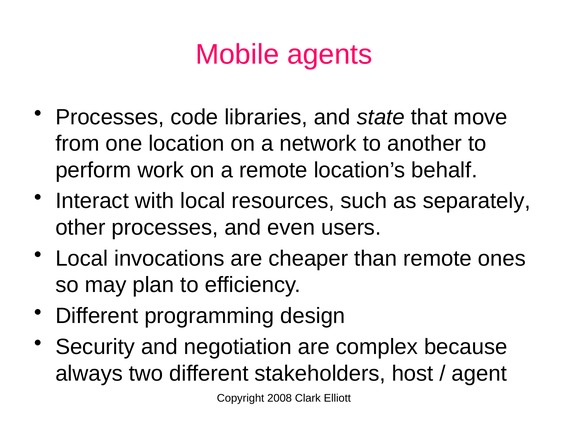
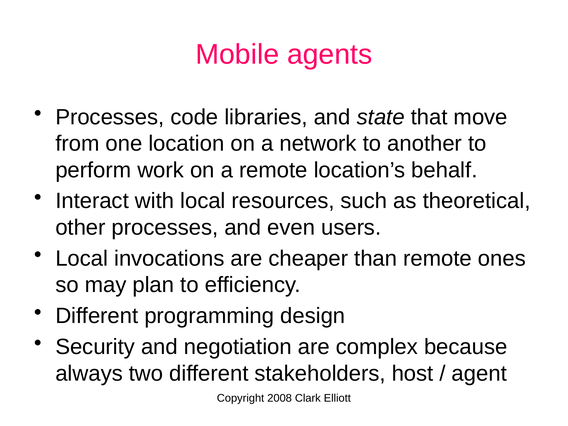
separately: separately -> theoretical (477, 201)
